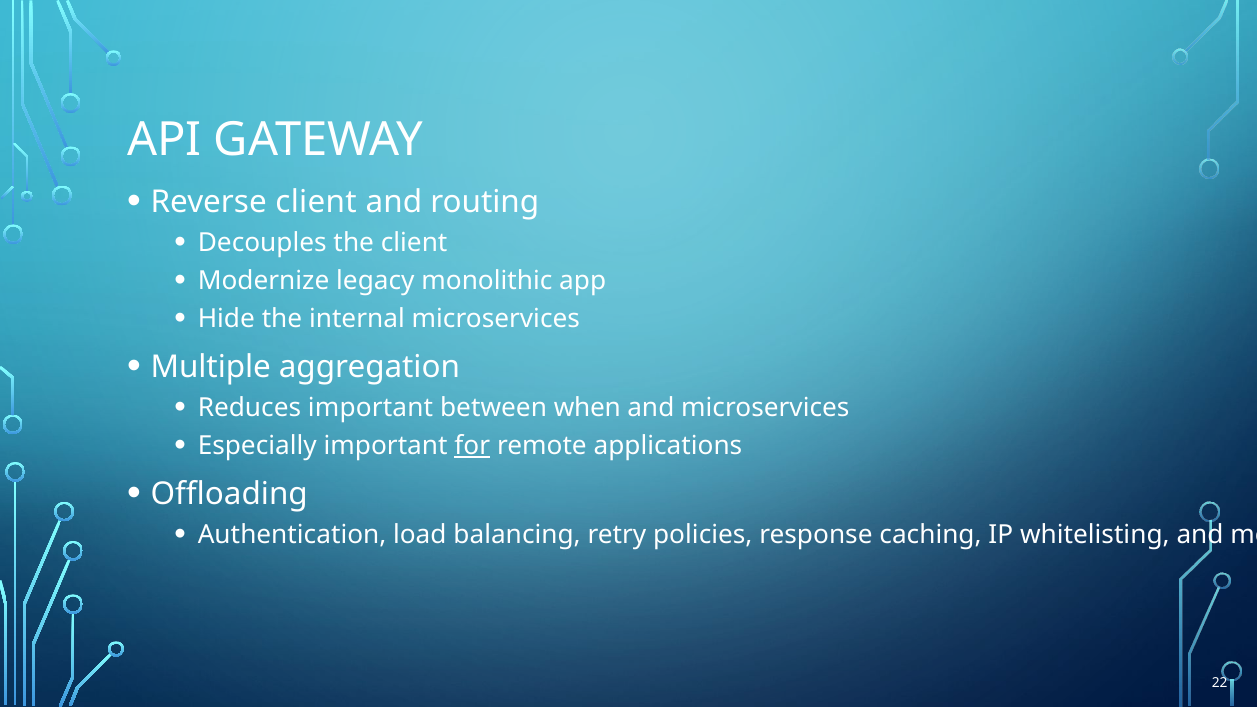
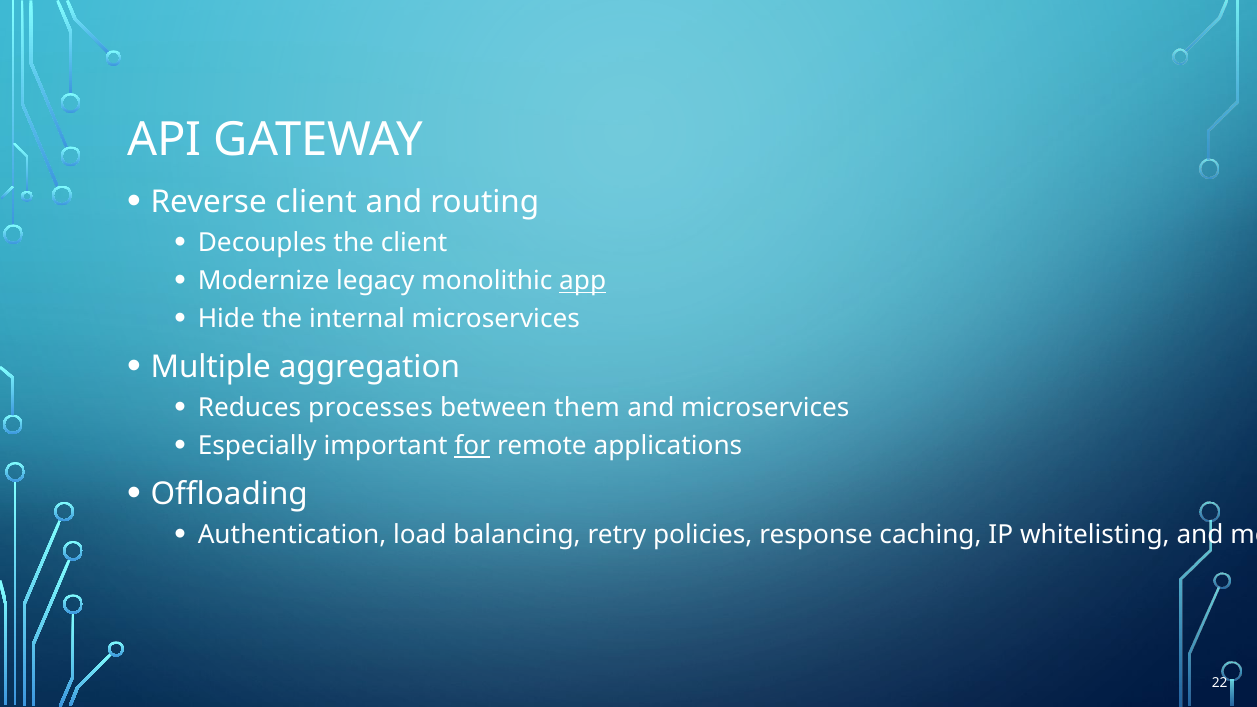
app underline: none -> present (583, 281)
Reduces important: important -> processes (370, 408)
when: when -> them (587, 408)
